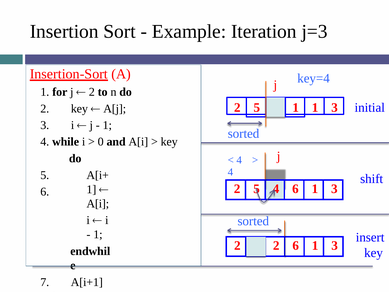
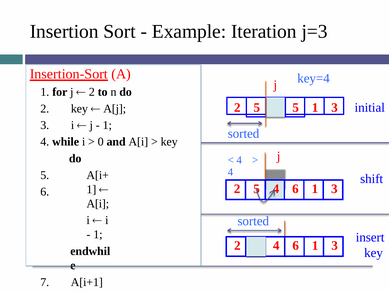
1: 1 -> 5 (296, 107)
2: 2 -> 4 (276, 245)
